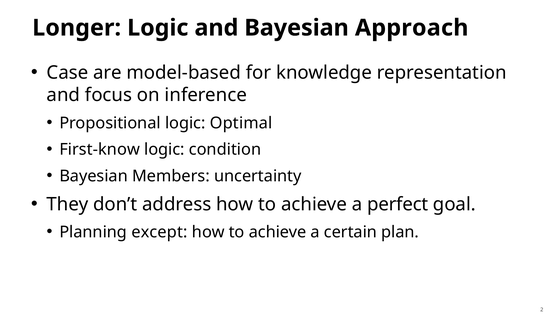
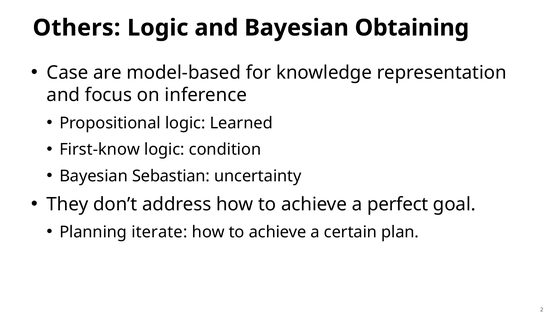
Longer: Longer -> Others (77, 28)
Approach: Approach -> Obtaining (412, 28)
Optimal: Optimal -> Learned (241, 123)
Members: Members -> Sebastian (171, 176)
except: except -> iterate (159, 232)
